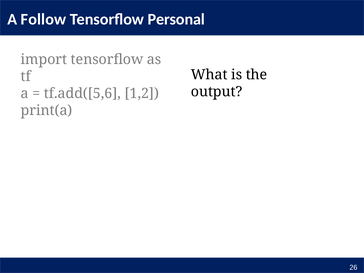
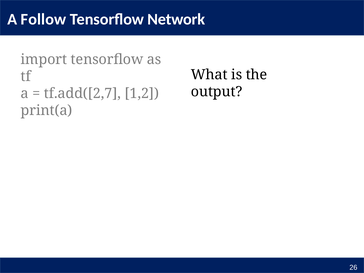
Personal: Personal -> Network (176, 19)
tf.add([5,6: tf.add([5,6 -> tf.add([2,7 (82, 94)
